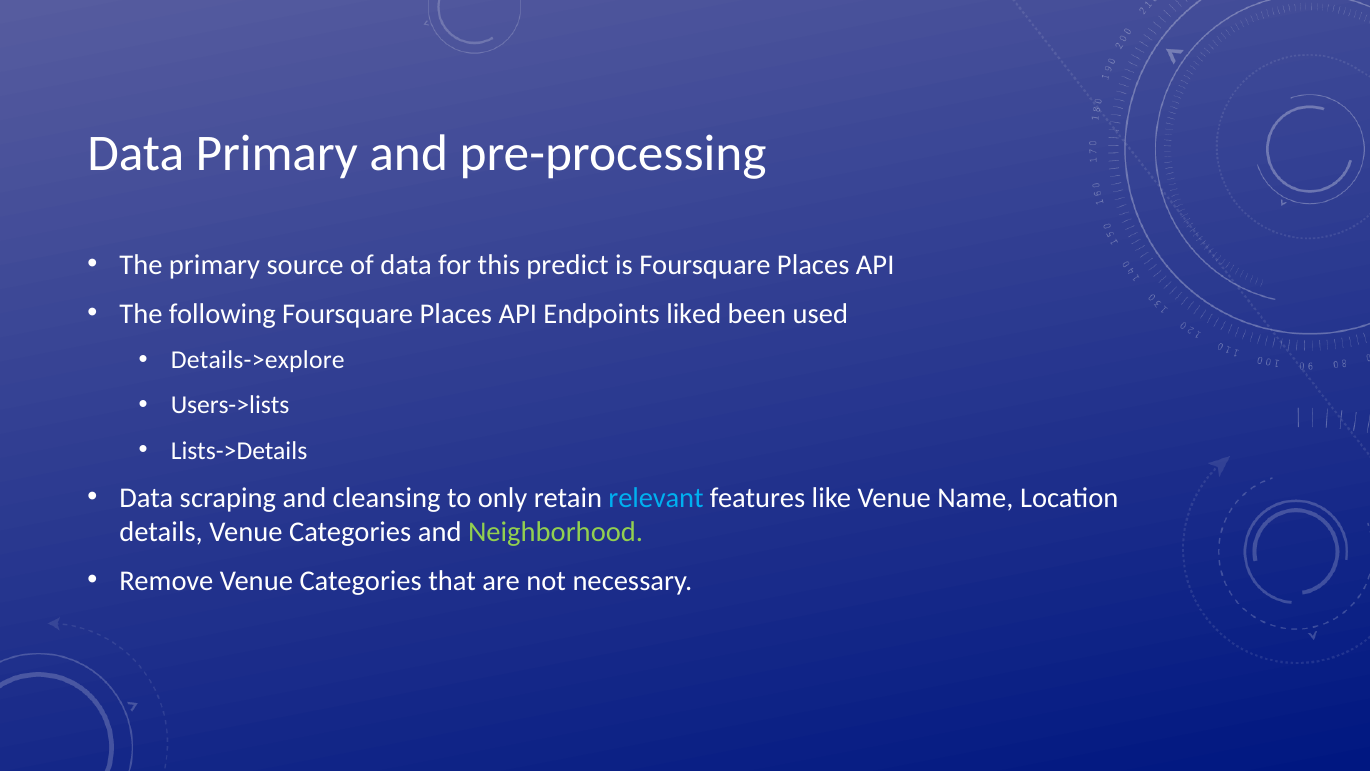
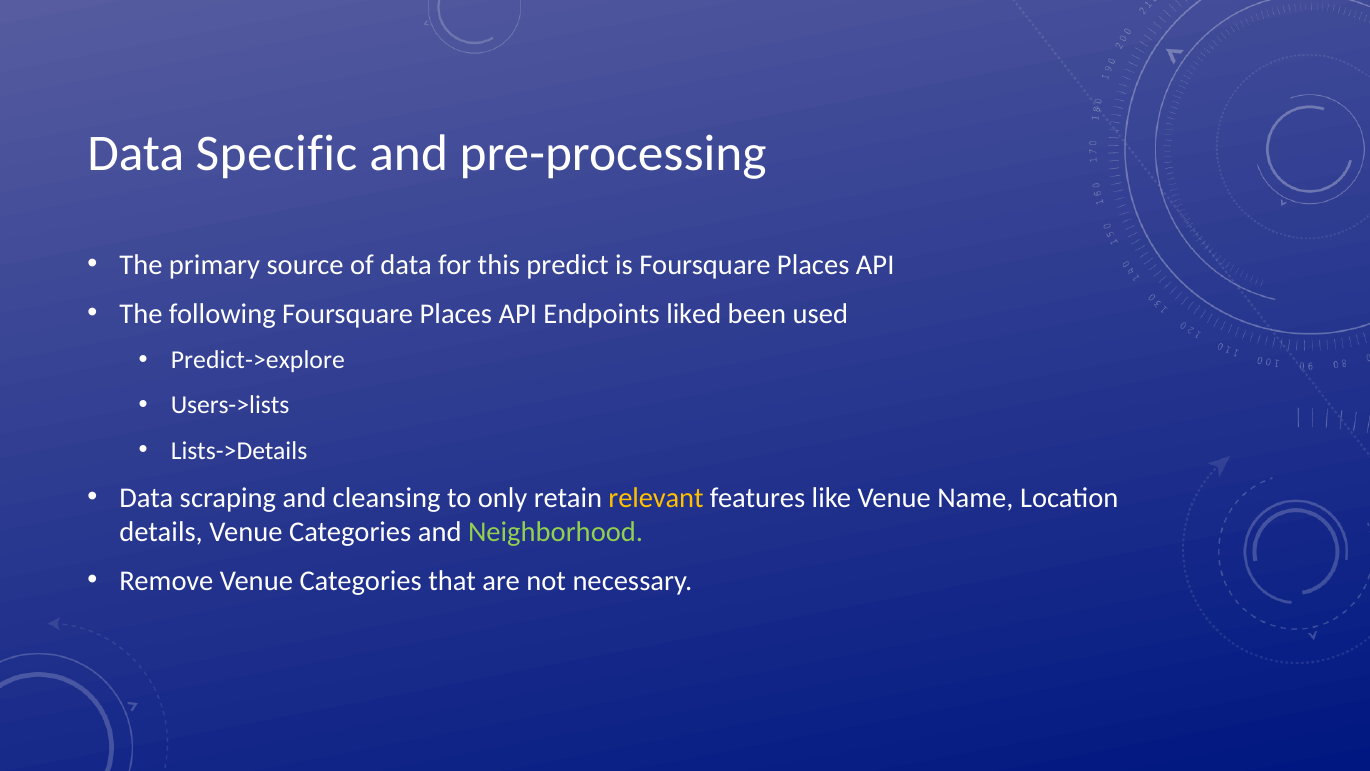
Data Primary: Primary -> Specific (277, 154)
Details->explore: Details->explore -> Predict->explore (258, 360)
relevant colour: light blue -> yellow (656, 497)
